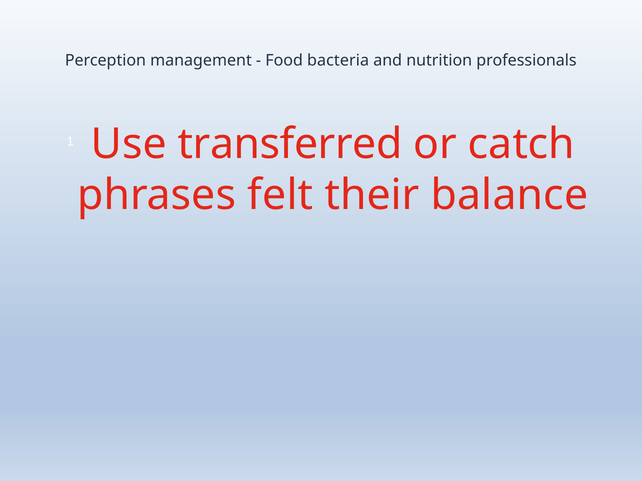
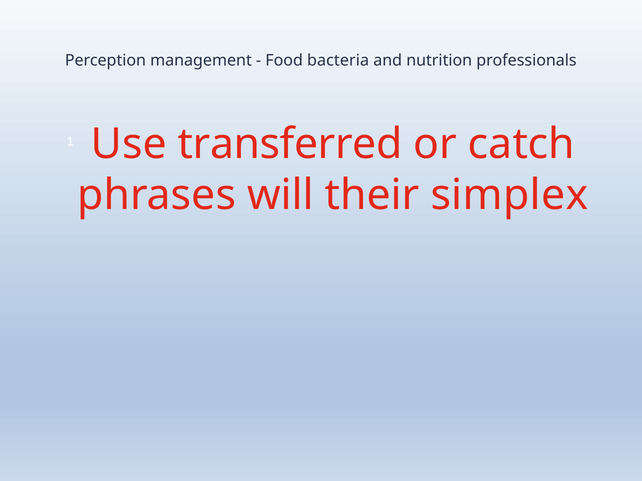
felt: felt -> will (280, 196)
balance: balance -> simplex (509, 196)
